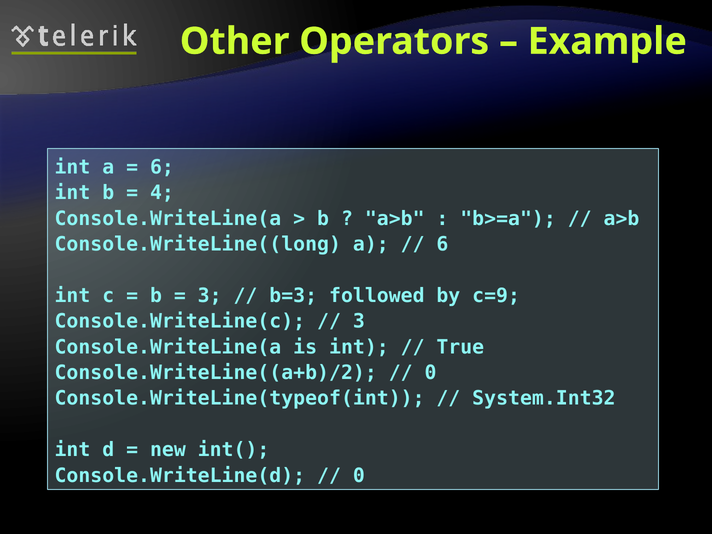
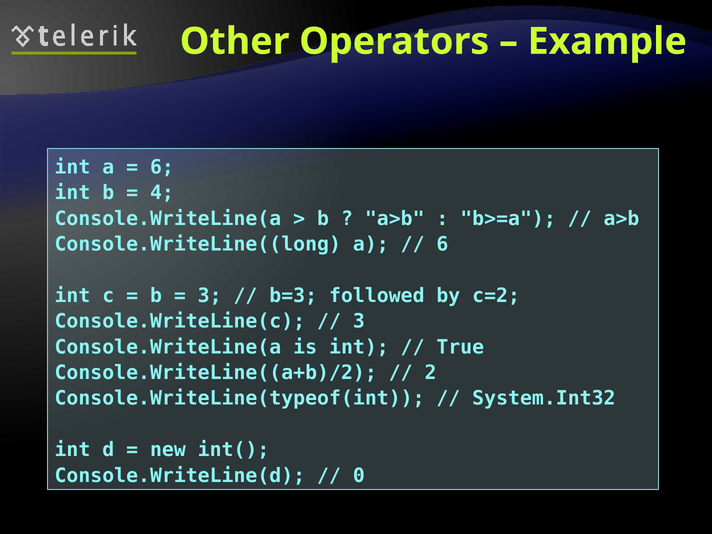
c=9: c=9 -> c=2 (496, 296)
0: 0 -> 2 (430, 373)
